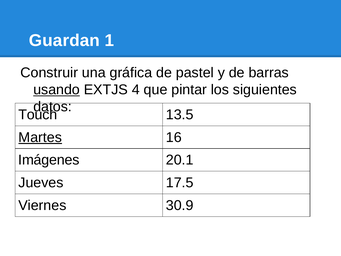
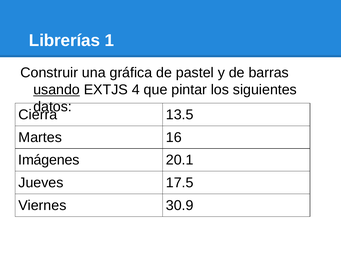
Guardan: Guardan -> Librerías (65, 40)
Touch: Touch -> Cierra (38, 115)
Martes underline: present -> none (40, 137)
